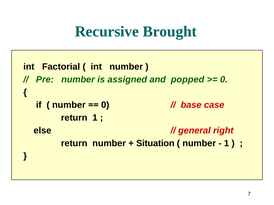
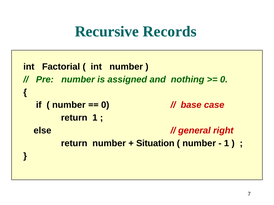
Brought: Brought -> Records (170, 32)
popped: popped -> nothing (188, 80)
